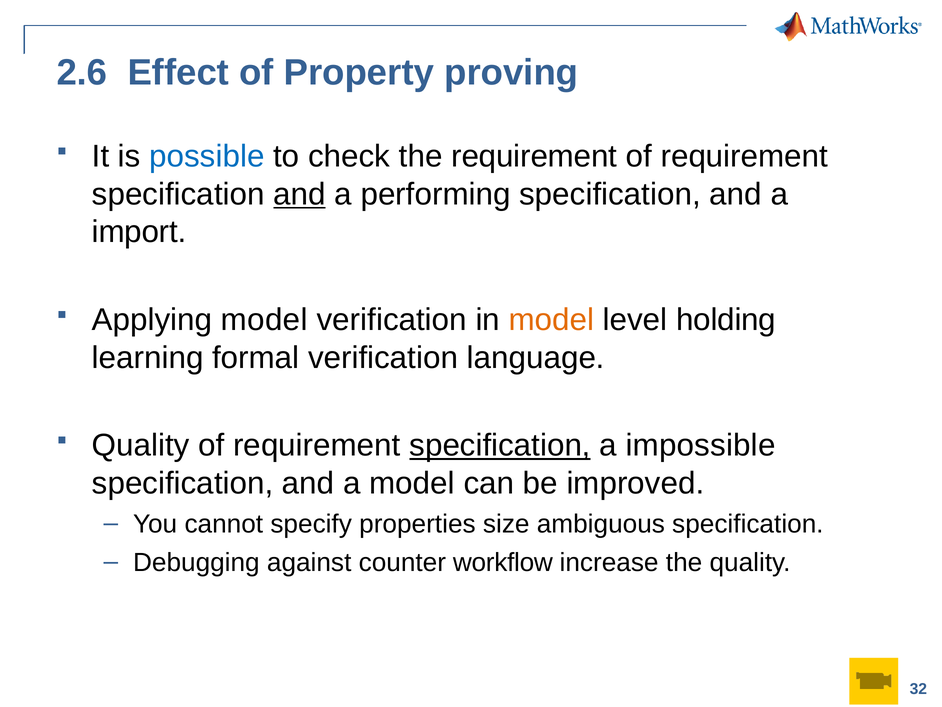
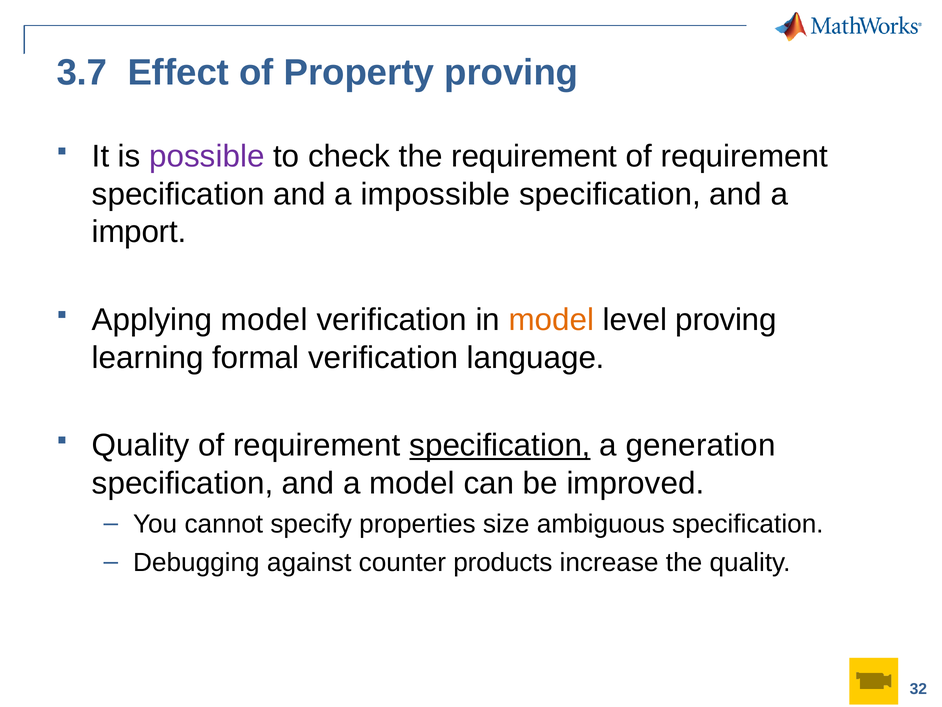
2.6: 2.6 -> 3.7 (82, 73)
possible colour: blue -> purple (207, 156)
and underline: present -> none (300, 194)
performing: performing -> impossible (435, 194)
level holding: holding -> proving (726, 320)
impossible: impossible -> generation (701, 445)
workflow: workflow -> products (503, 562)
